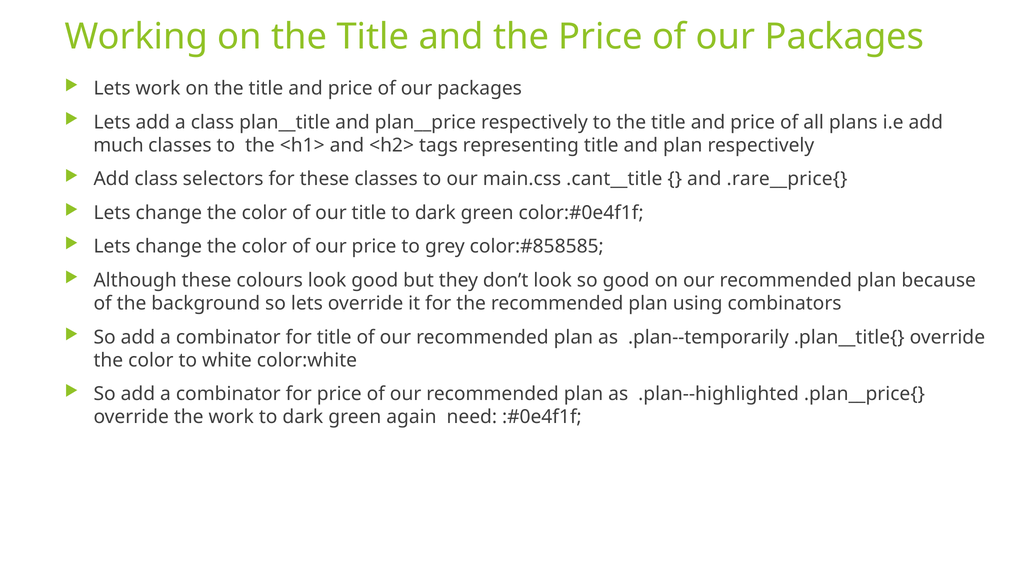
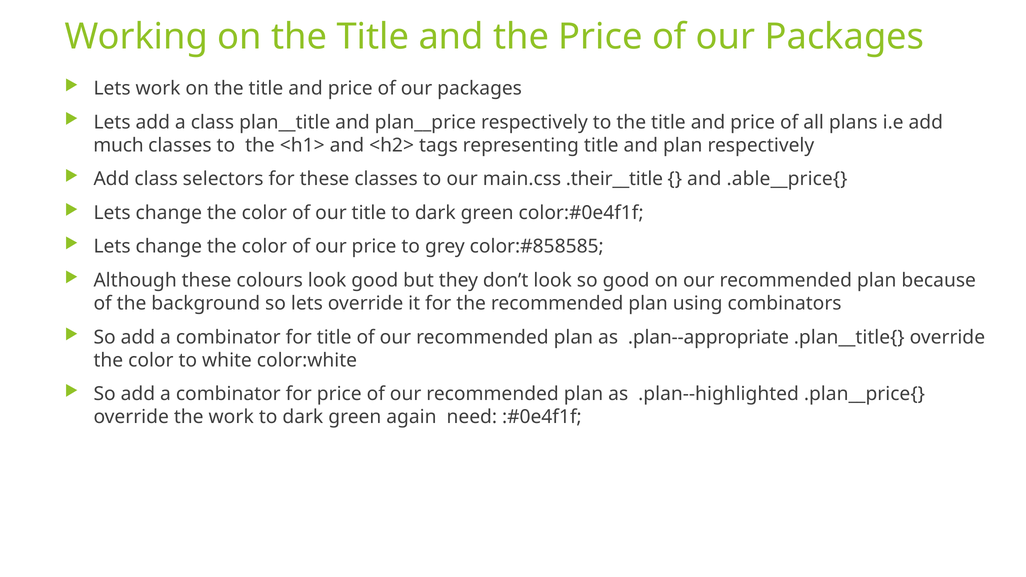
.cant__title: .cant__title -> .their__title (614, 179)
.rare__price{: .rare__price{ -> .able__price{ (787, 179)
.plan--temporarily: .plan--temporarily -> .plan--appropriate (709, 337)
